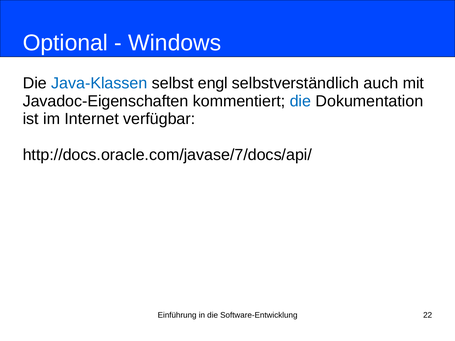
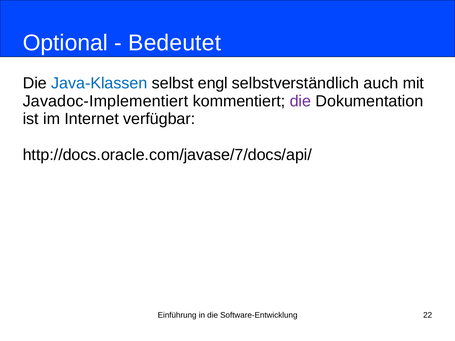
Windows: Windows -> Bedeutet (175, 43)
Javadoc-Eigenschaften: Javadoc-Eigenschaften -> Javadoc-Implementiert (105, 101)
die colour: blue -> purple (300, 101)
